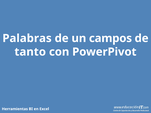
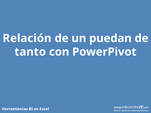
Palabras: Palabras -> Relación (27, 38)
campos: campos -> puedan (110, 38)
